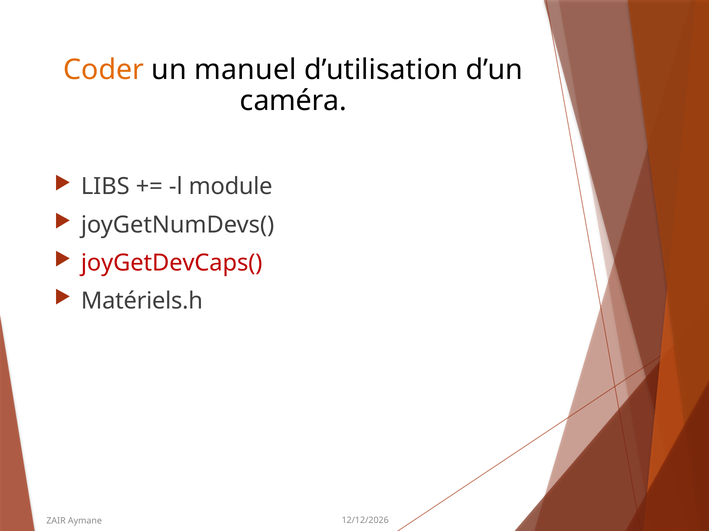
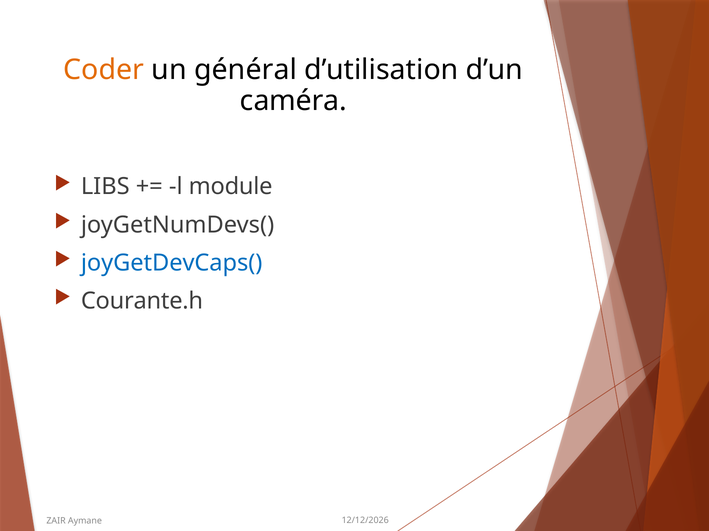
manuel: manuel -> général (246, 70)
joyGetDevCaps( colour: red -> blue (172, 263)
Matériels.h: Matériels.h -> Courante.h (142, 302)
